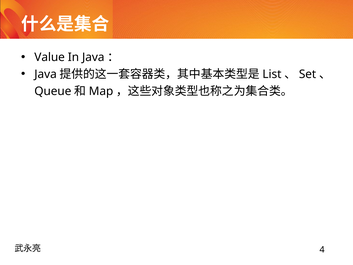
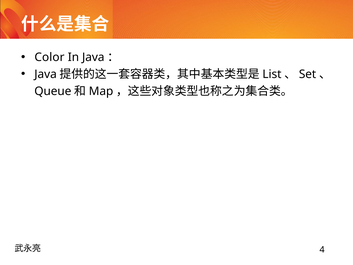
Value: Value -> Color (50, 57)
